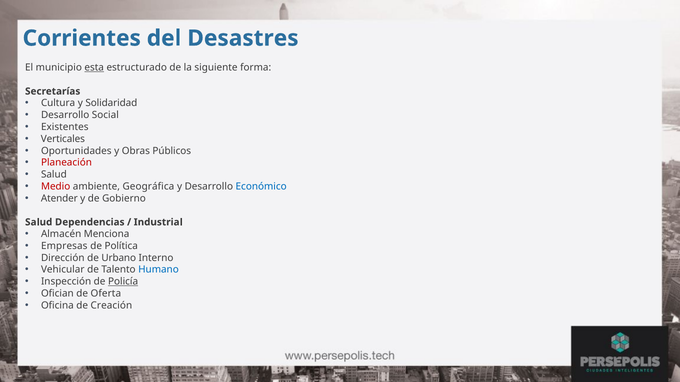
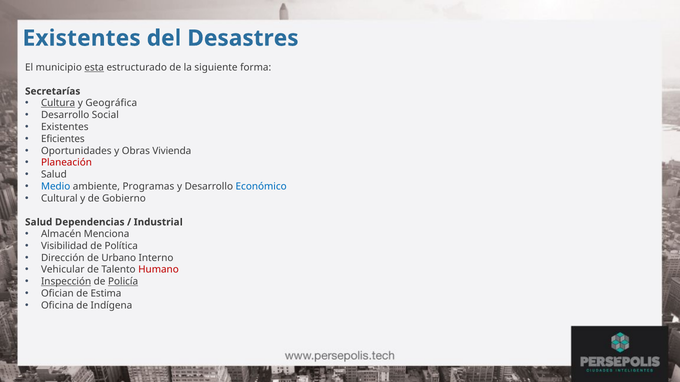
Corrientes: Corrientes -> Existentes (82, 38)
Cultura underline: none -> present (58, 103)
Solidaridad: Solidaridad -> Geográfica (111, 103)
Verticales: Verticales -> Eficientes (63, 139)
Públicos: Públicos -> Vivienda (172, 151)
Medio colour: red -> blue (56, 187)
Geográfica: Geográfica -> Programas (148, 187)
Atender: Atender -> Cultural (59, 199)
Empresas: Empresas -> Visibilidad (64, 246)
Humano colour: blue -> red (159, 270)
Inspección underline: none -> present (66, 282)
Oferta: Oferta -> Estima (106, 294)
Creación: Creación -> Indígena (111, 306)
